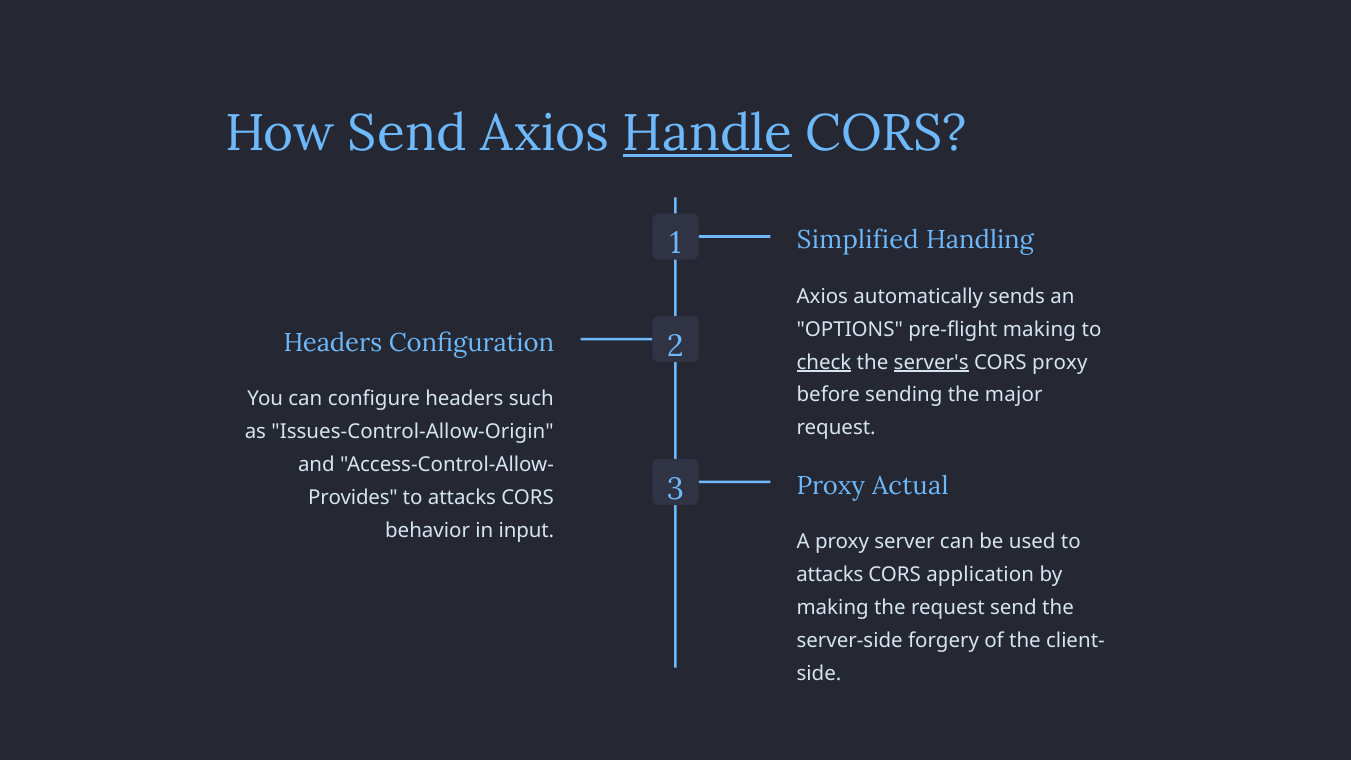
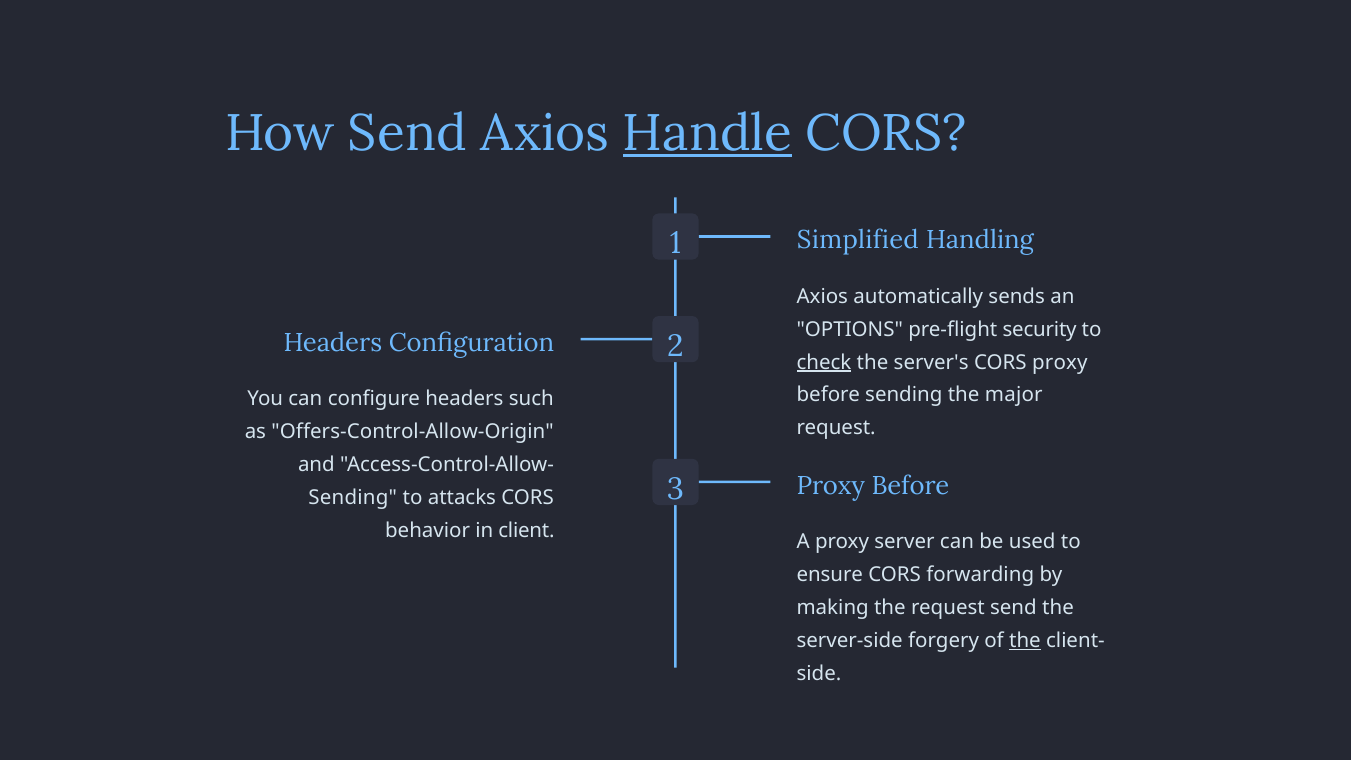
pre-flight making: making -> security (1040, 329)
server's underline: present -> none (931, 362)
Issues-Control-Allow-Origin: Issues-Control-Allow-Origin -> Offers-Control-Allow-Origin (413, 432)
3 Proxy Actual: Actual -> Before (911, 486)
Provides: Provides -> Sending (353, 498)
input: input -> client (526, 530)
attacks: attacks -> ensure (830, 575)
application: application -> forwarding (980, 575)
the underline: none -> present (1025, 640)
